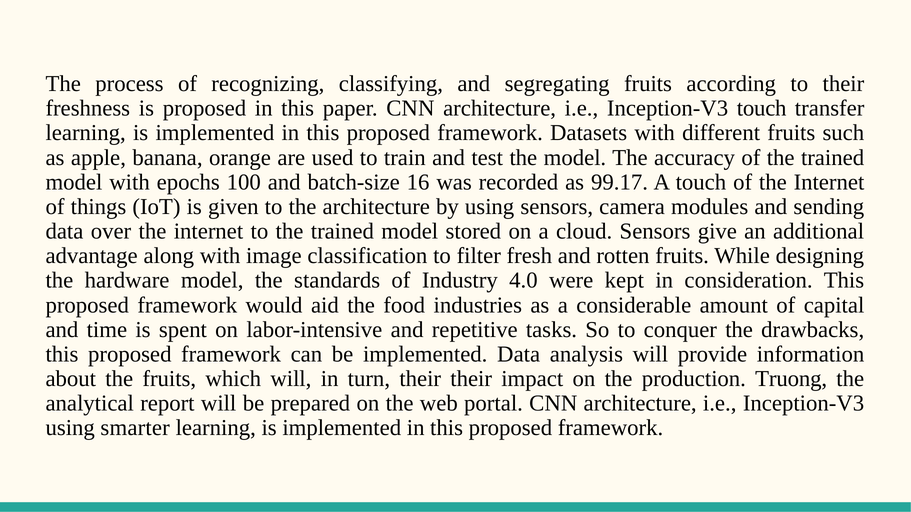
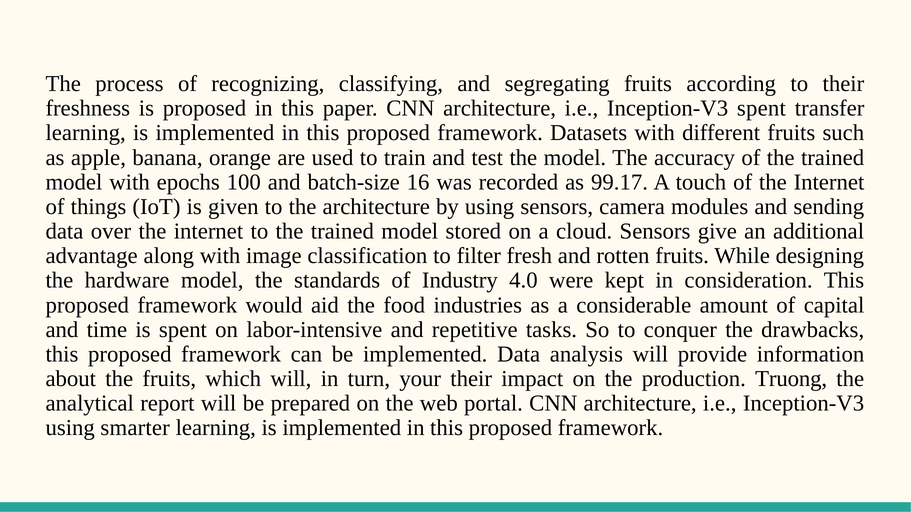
Inception-V3 touch: touch -> spent (761, 108)
turn their: their -> your (420, 379)
